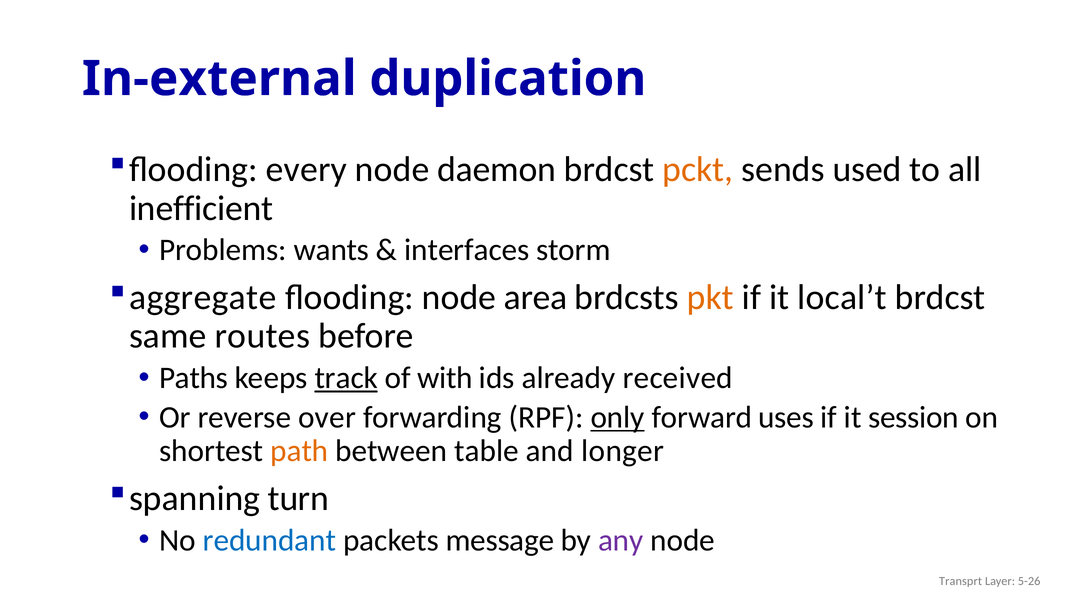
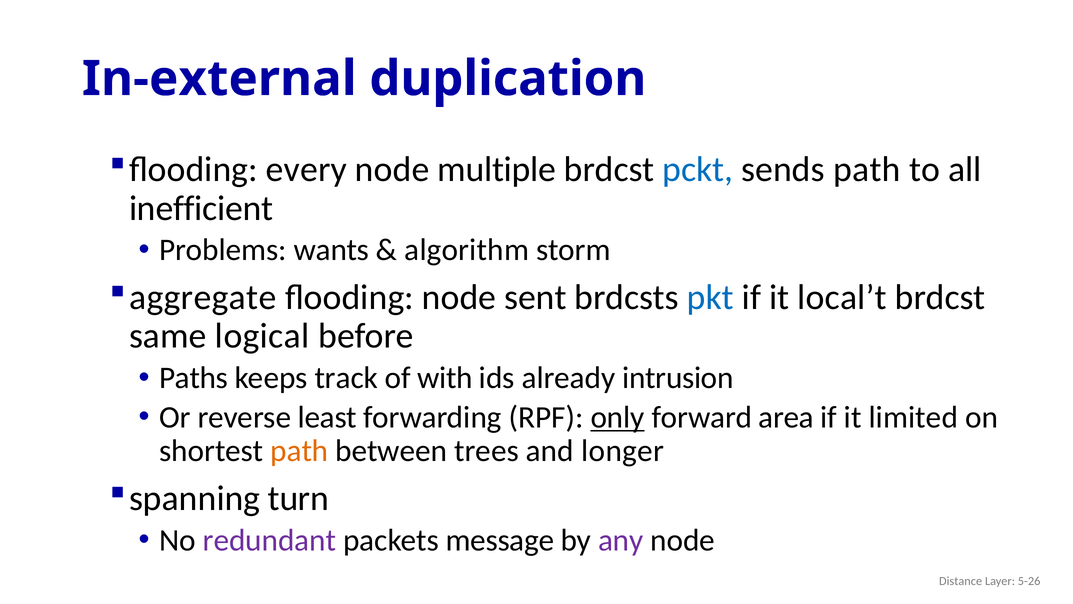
daemon: daemon -> multiple (497, 169)
pckt colour: orange -> blue (698, 169)
sends used: used -> path (867, 169)
interfaces: interfaces -> algorithm (467, 250)
area: area -> sent (535, 297)
pkt colour: orange -> blue (710, 297)
routes: routes -> logical (262, 336)
track underline: present -> none (346, 378)
received: received -> intrusion (678, 378)
over: over -> least (327, 417)
uses: uses -> area (786, 417)
session: session -> limited (913, 417)
table: table -> trees (486, 451)
redundant colour: blue -> purple (269, 540)
Transprt: Transprt -> Distance (961, 581)
